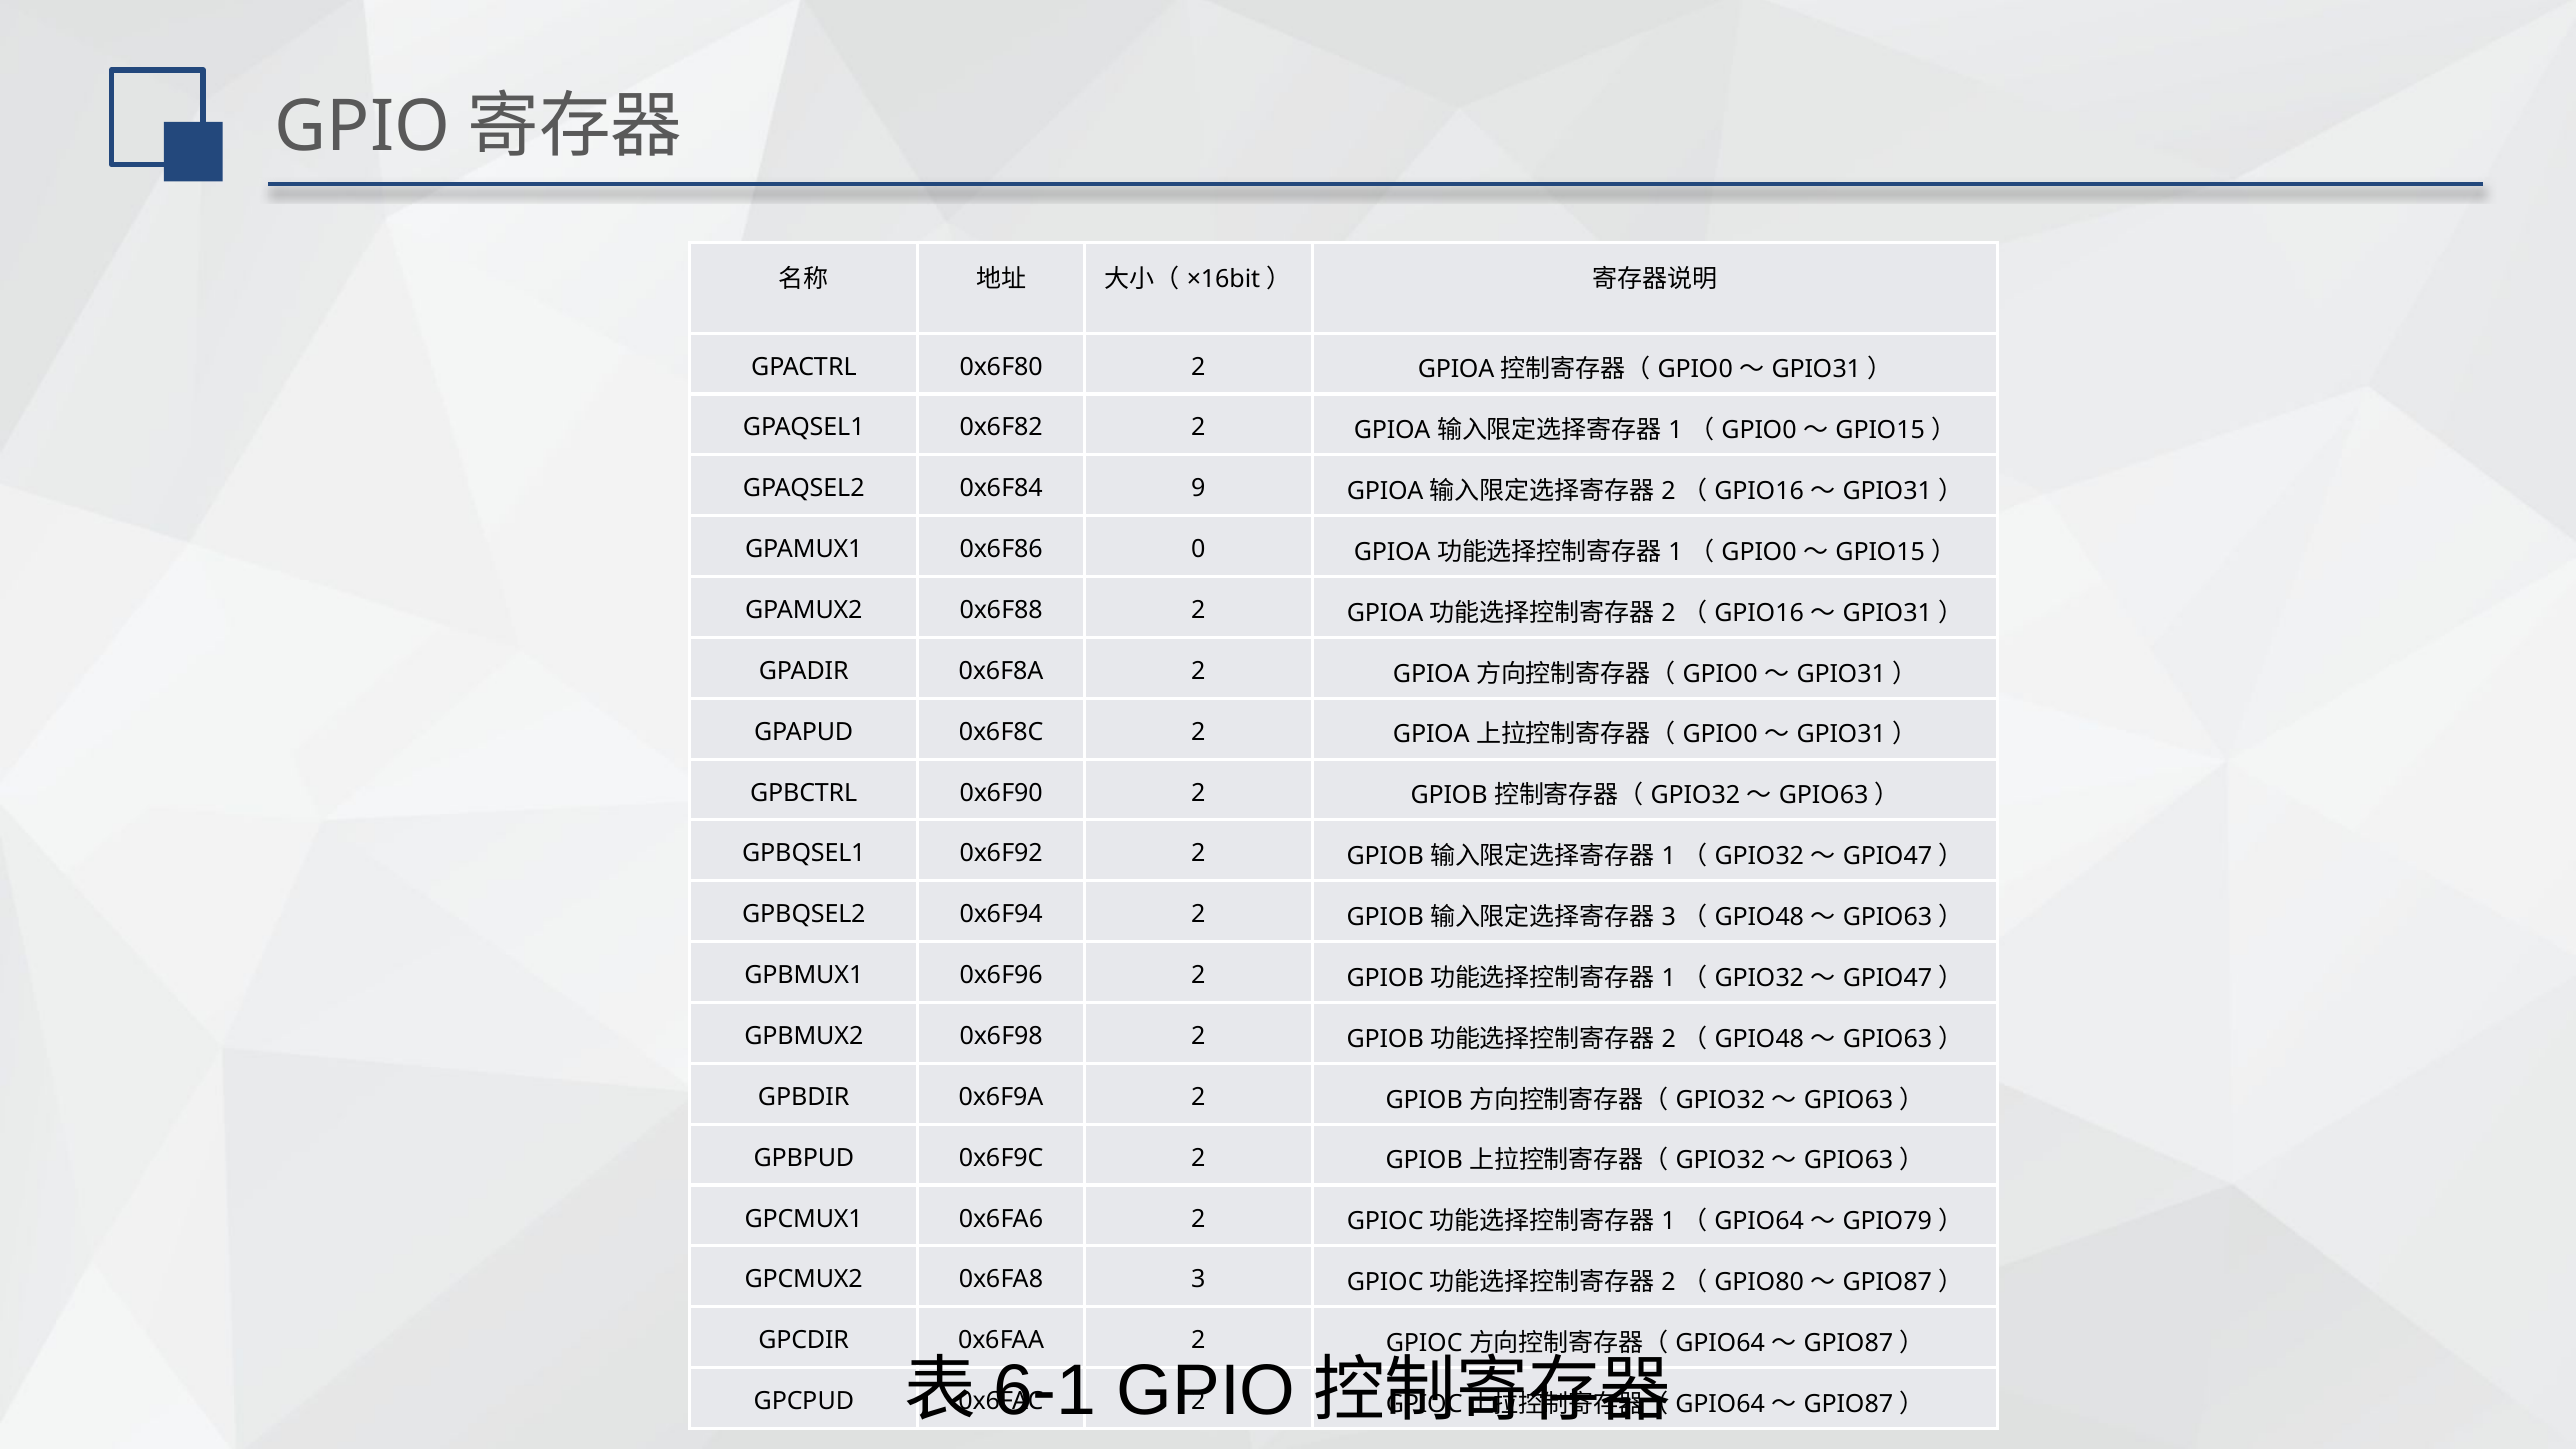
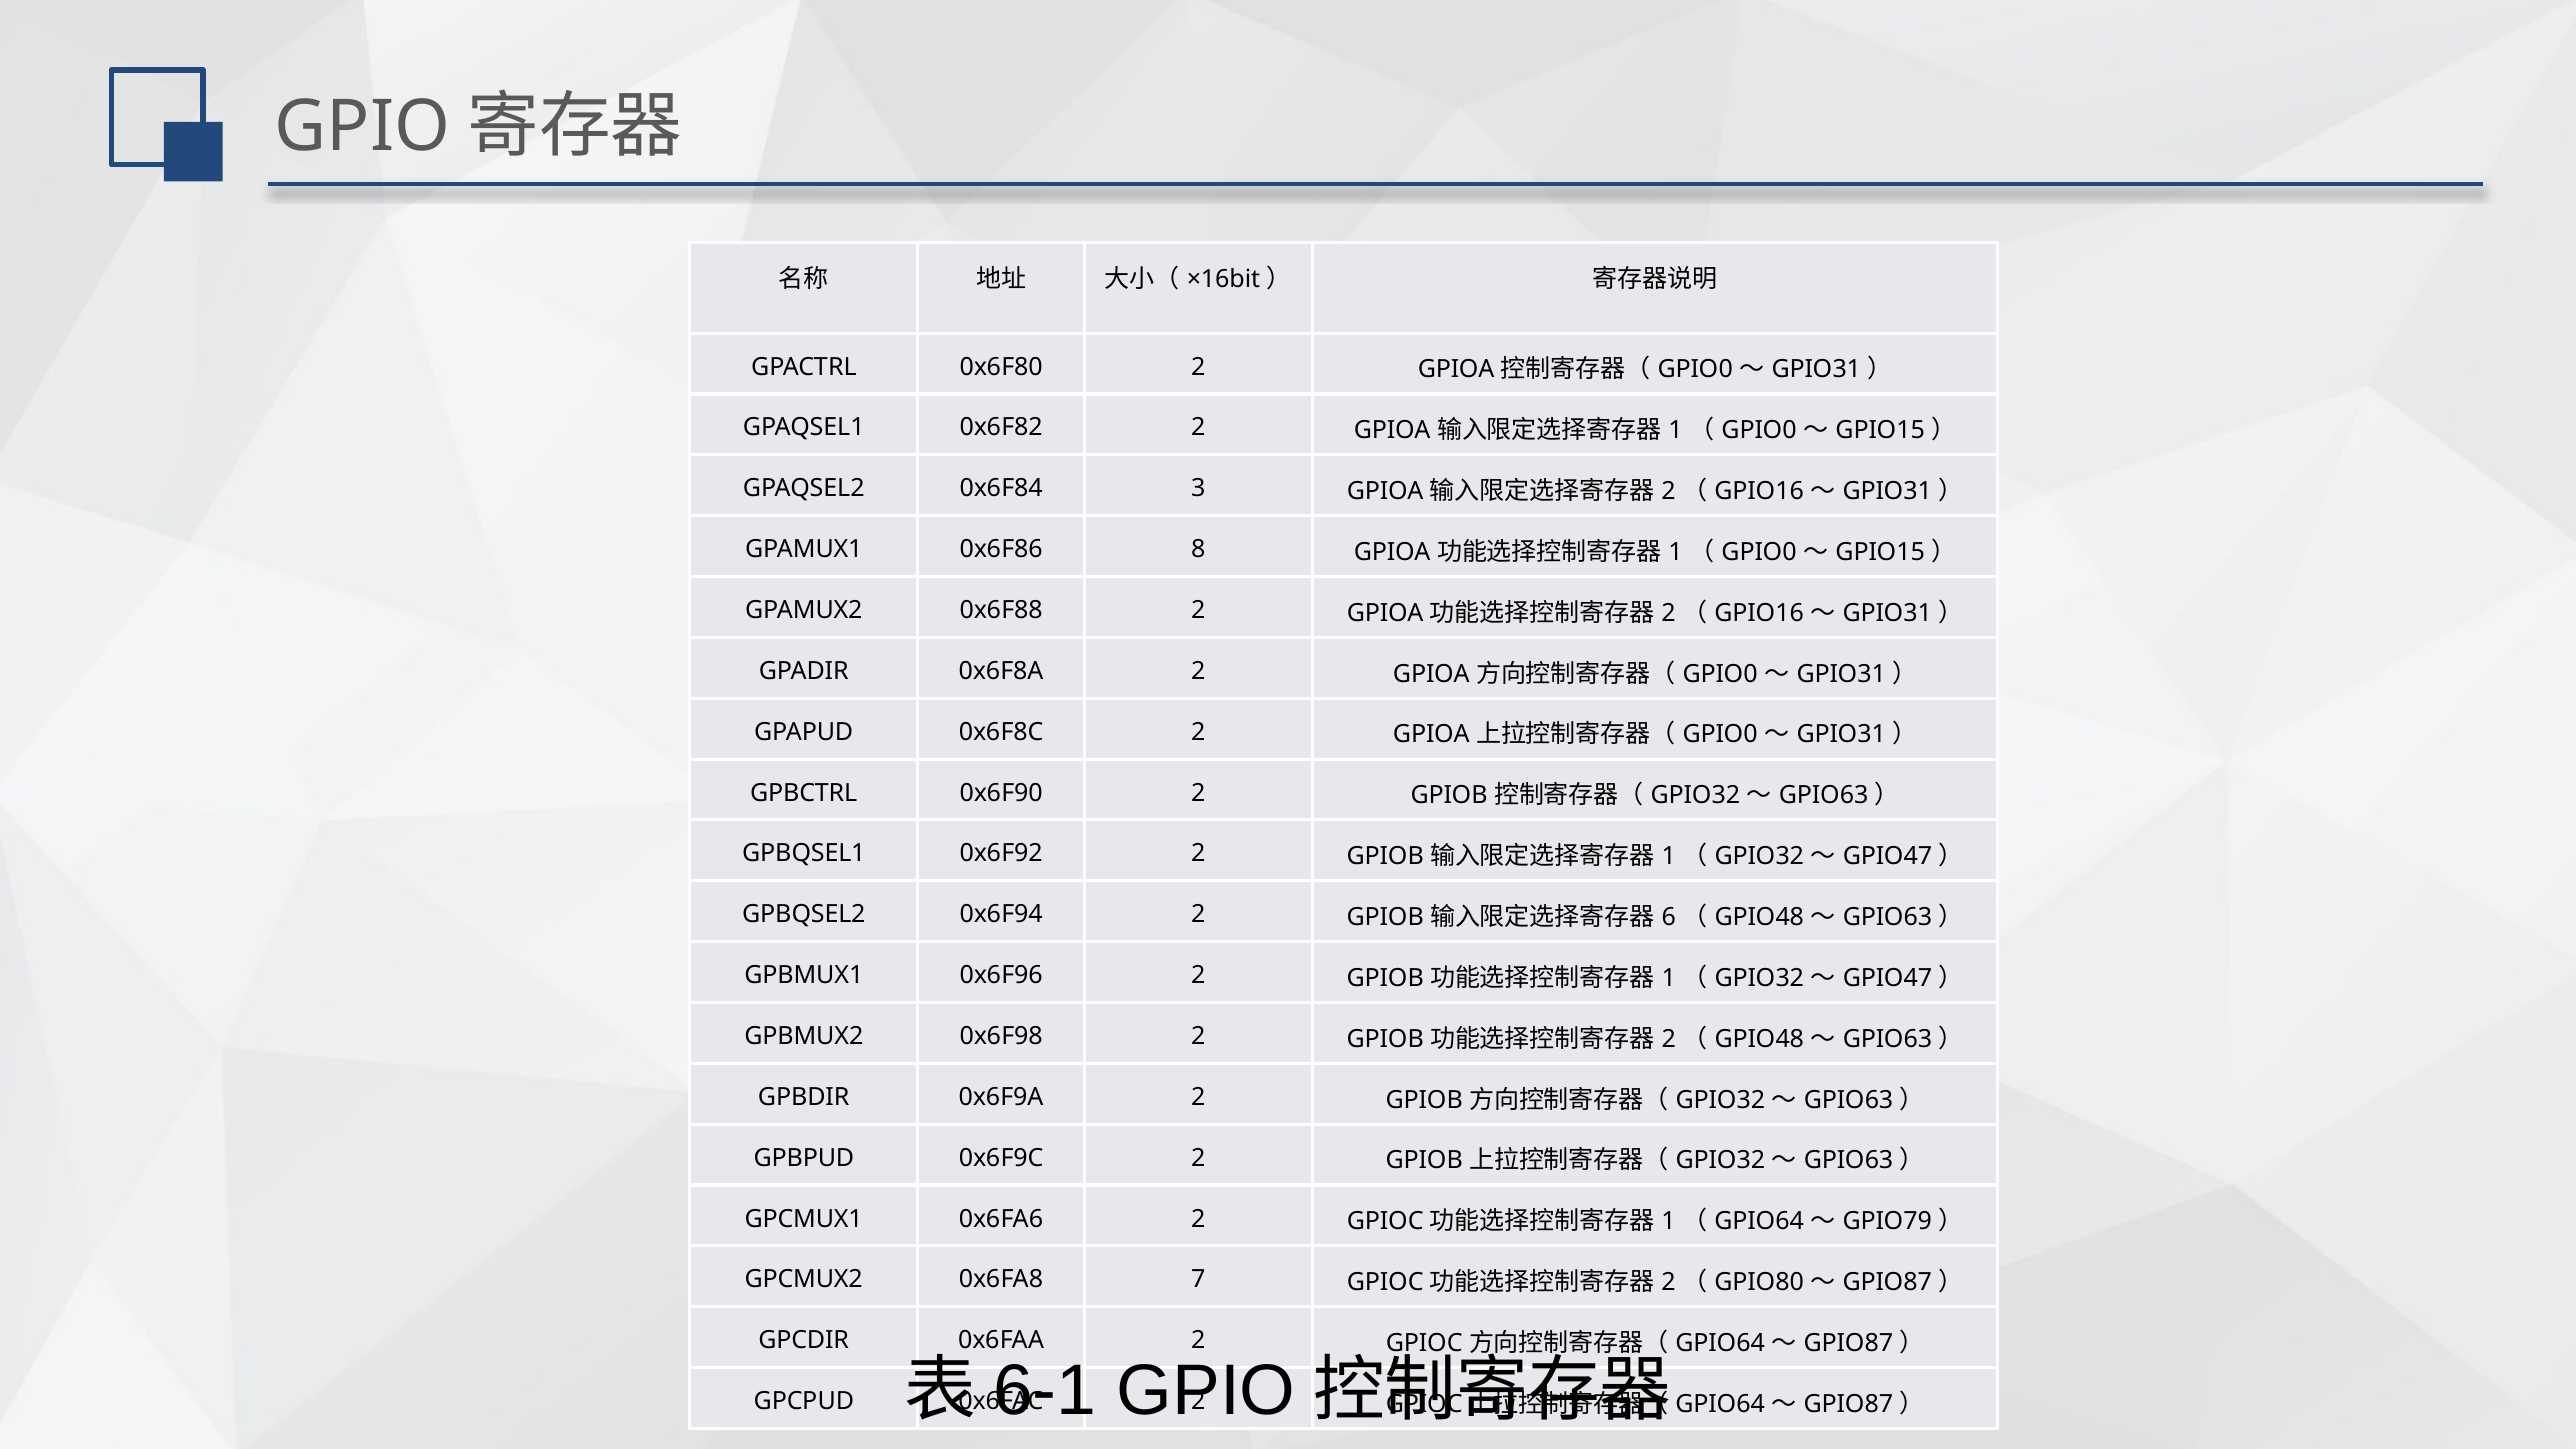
9: 9 -> 3 (1198, 489)
0: 0 -> 8 (1198, 549)
3: 3 -> 6 (1669, 917)
0x6FA8 3: 3 -> 7 (1198, 1280)
